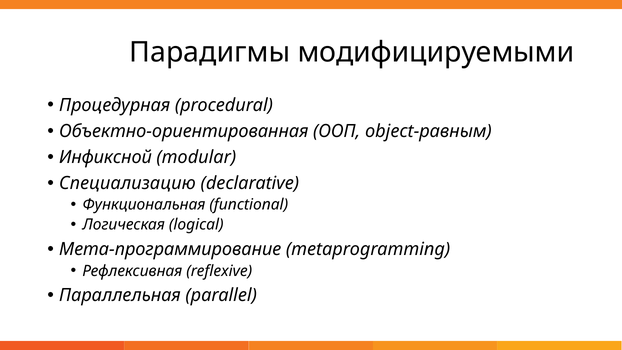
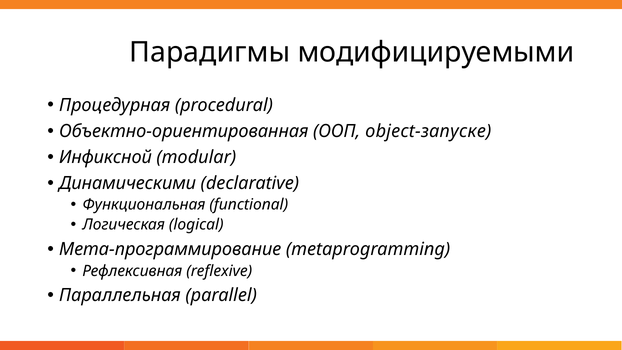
object-равным: object-равным -> object-запуске (428, 131)
Специализацию: Специализацию -> Динамическими (128, 183)
